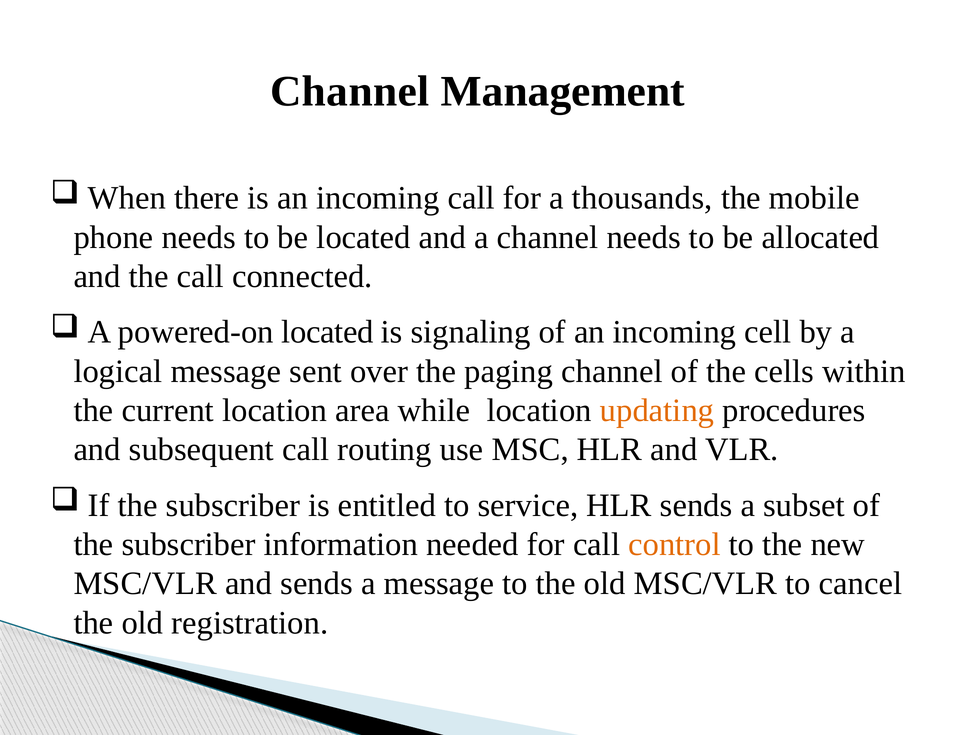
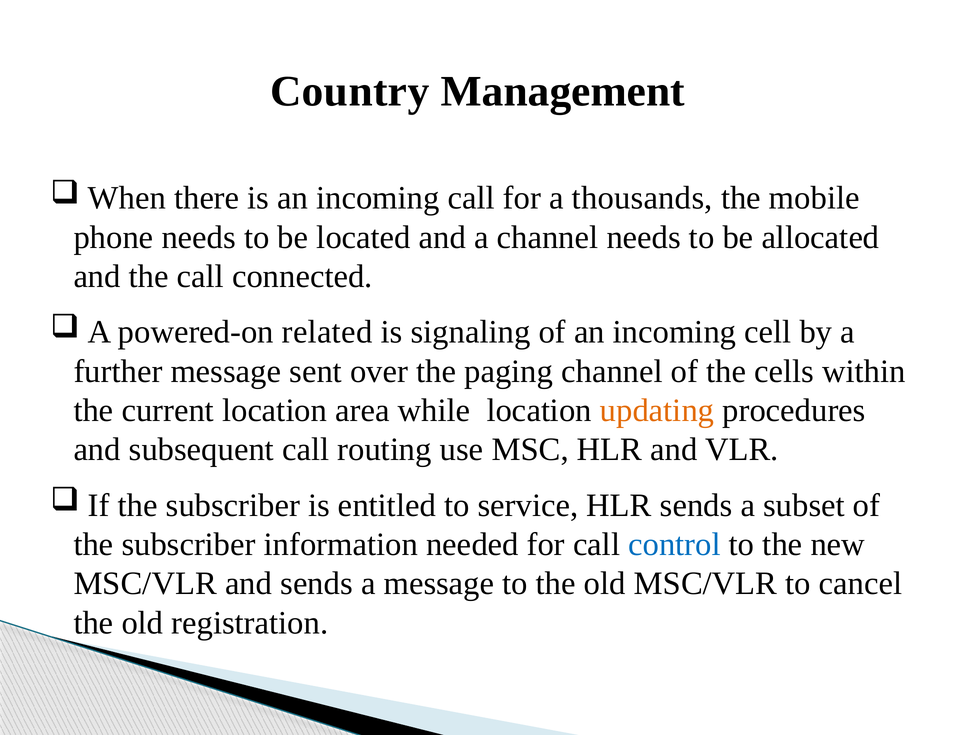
Channel: Channel -> Country (350, 91)
powered-on located: located -> related (327, 332)
logical: logical -> further (118, 371)
control colour: orange -> blue (674, 544)
